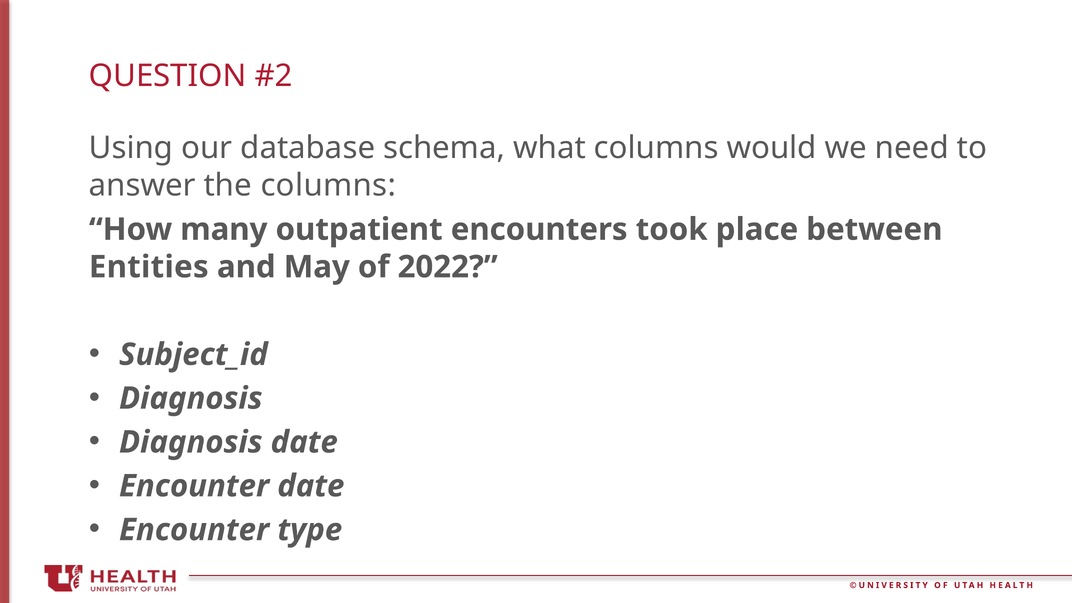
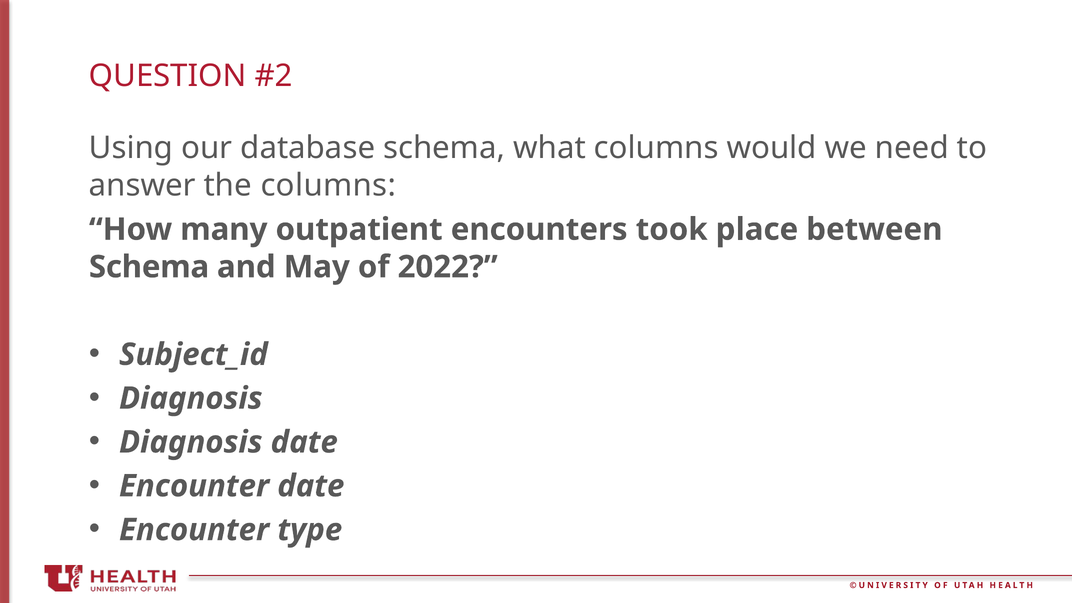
Entities: Entities -> Schema (149, 267)
